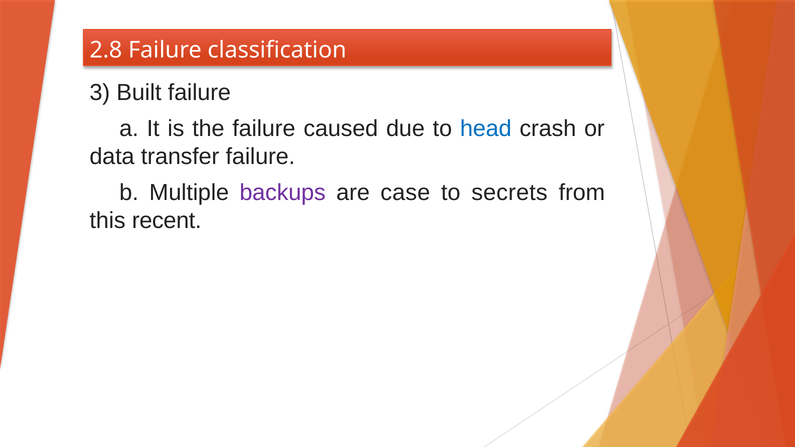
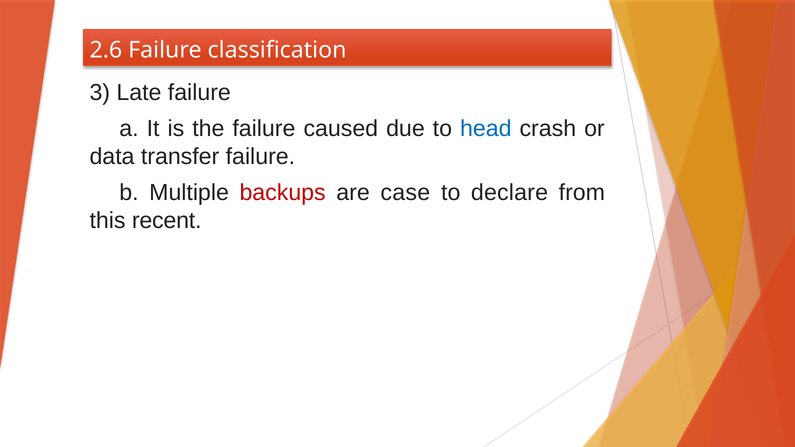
2.8: 2.8 -> 2.6 (106, 50)
Built: Built -> Late (139, 93)
backups colour: purple -> red (283, 193)
secrets: secrets -> declare (509, 193)
